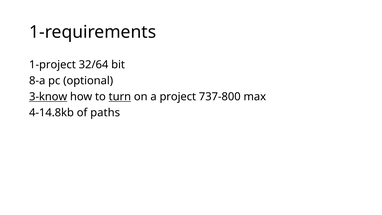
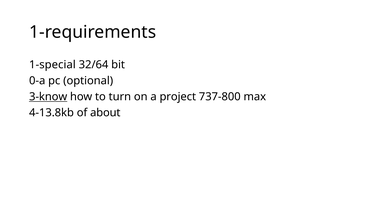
1-project: 1-project -> 1-special (52, 65)
8-a: 8-a -> 0-a (37, 81)
turn underline: present -> none (120, 97)
4-14.8kb: 4-14.8kb -> 4-13.8kb (52, 113)
paths: paths -> about (105, 113)
